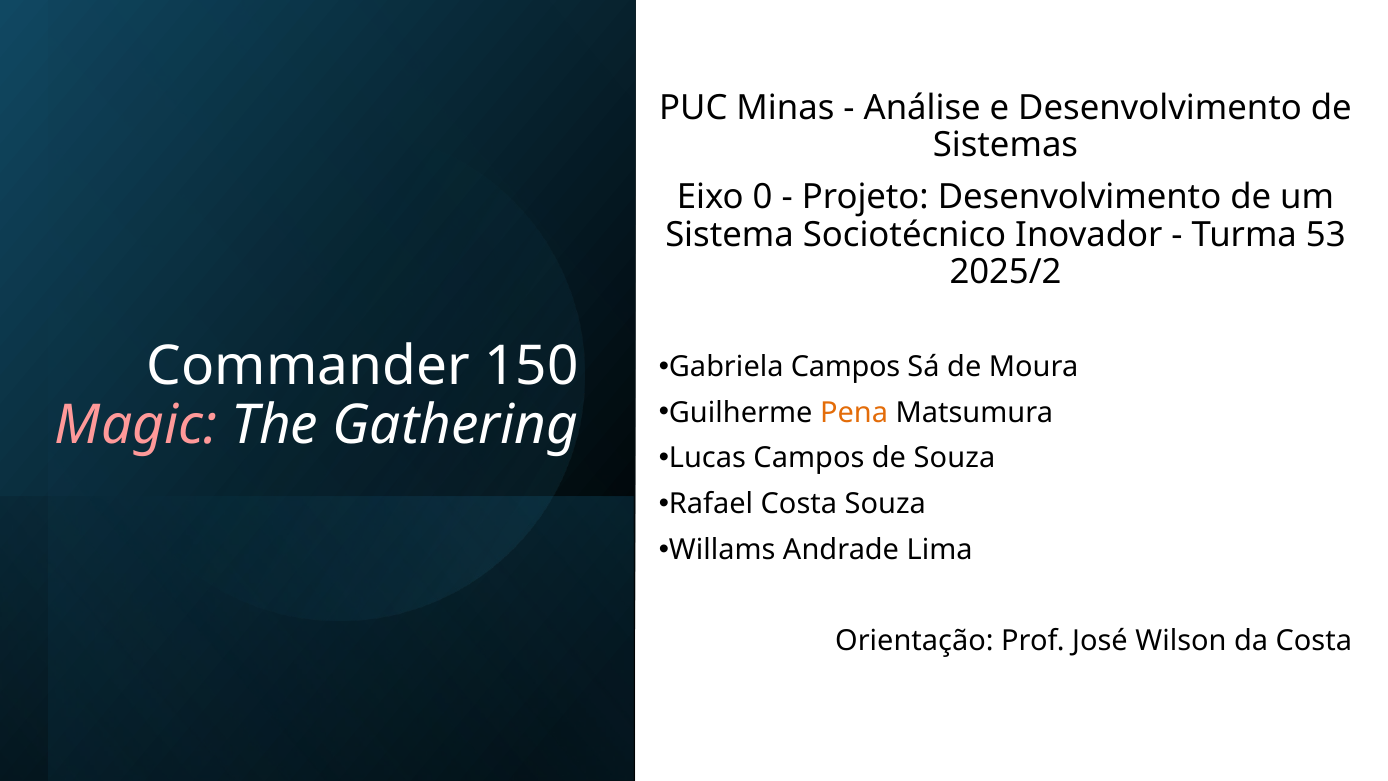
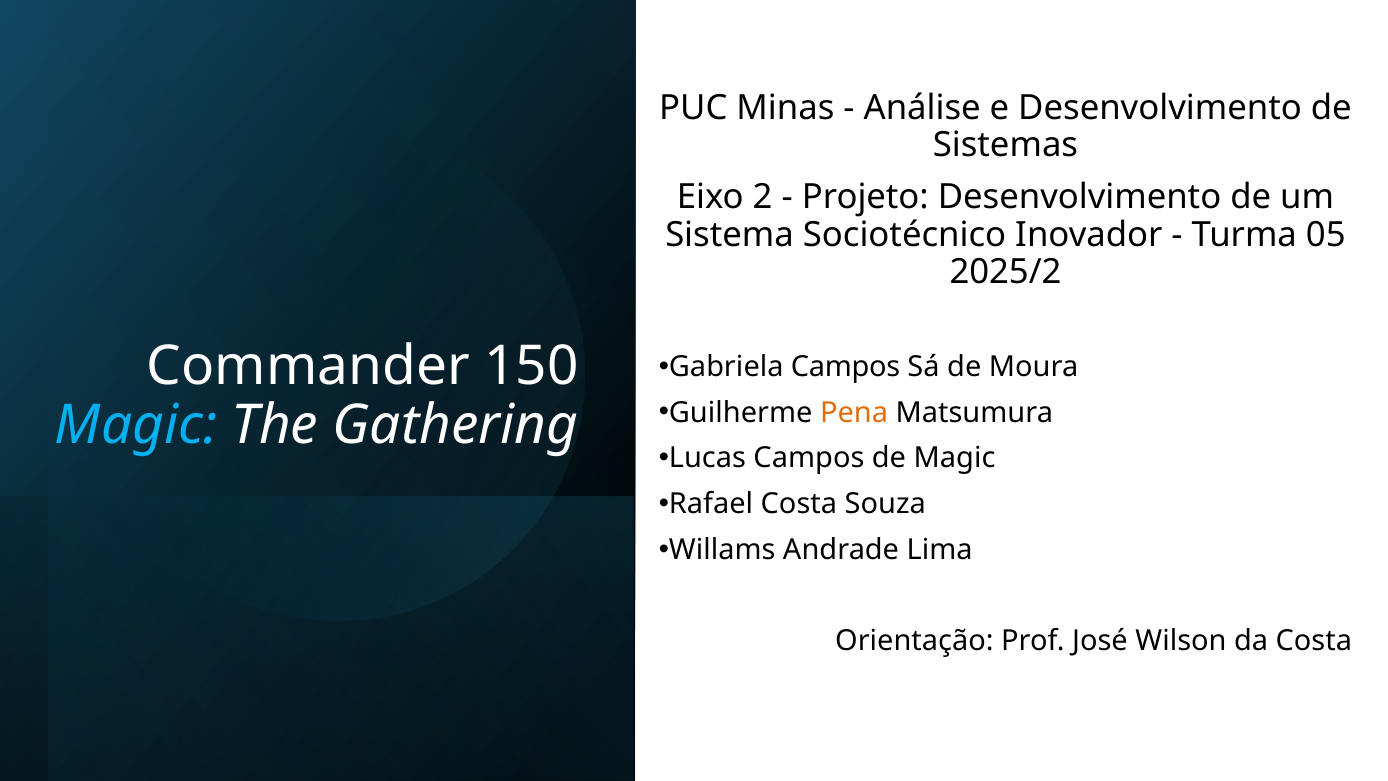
0: 0 -> 2 (763, 197)
53: 53 -> 05 (1326, 235)
Magic colour: pink -> light blue (136, 425)
de Souza: Souza -> Magic (954, 458)
